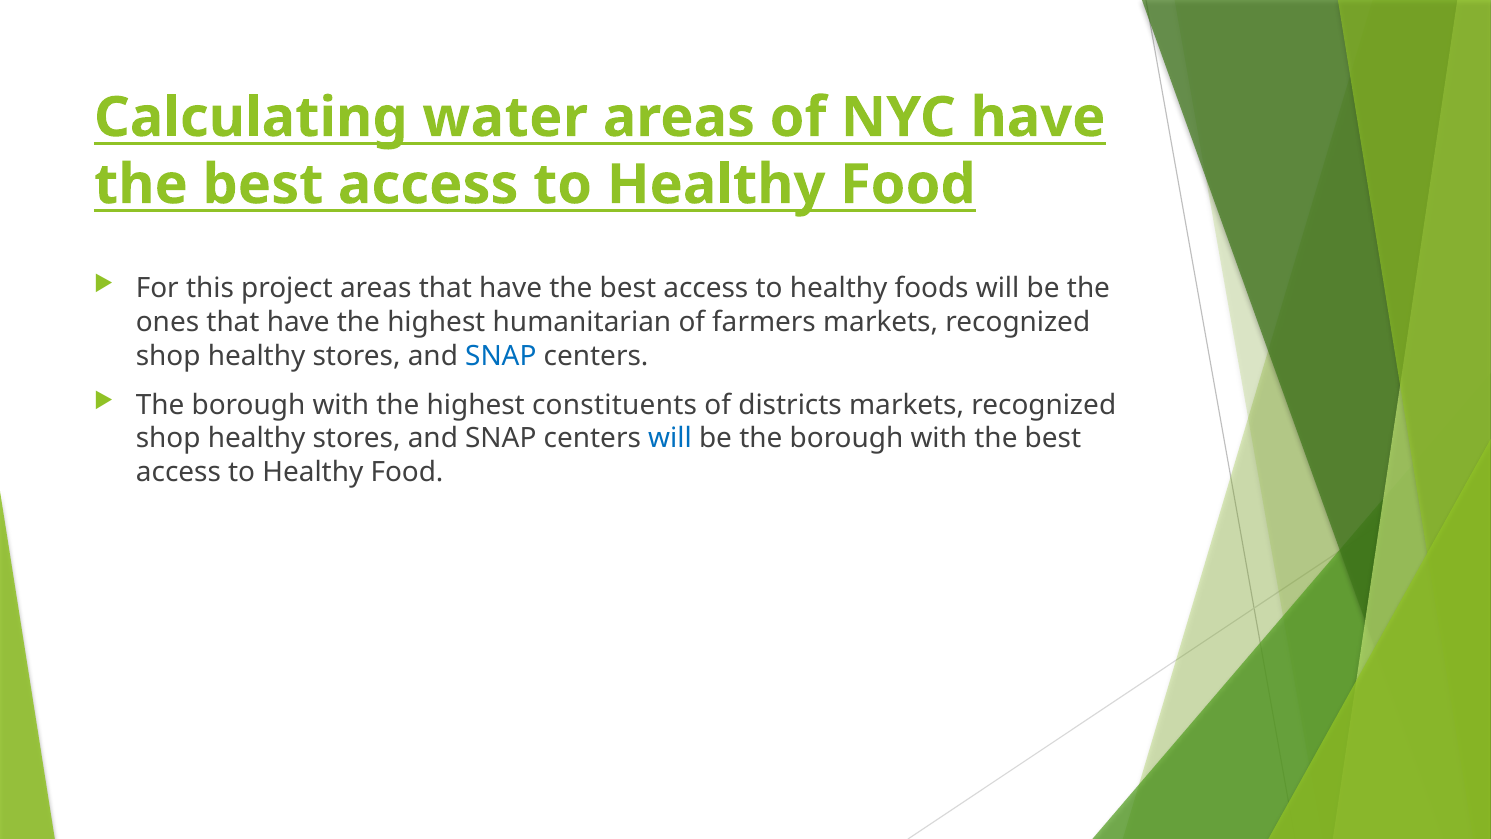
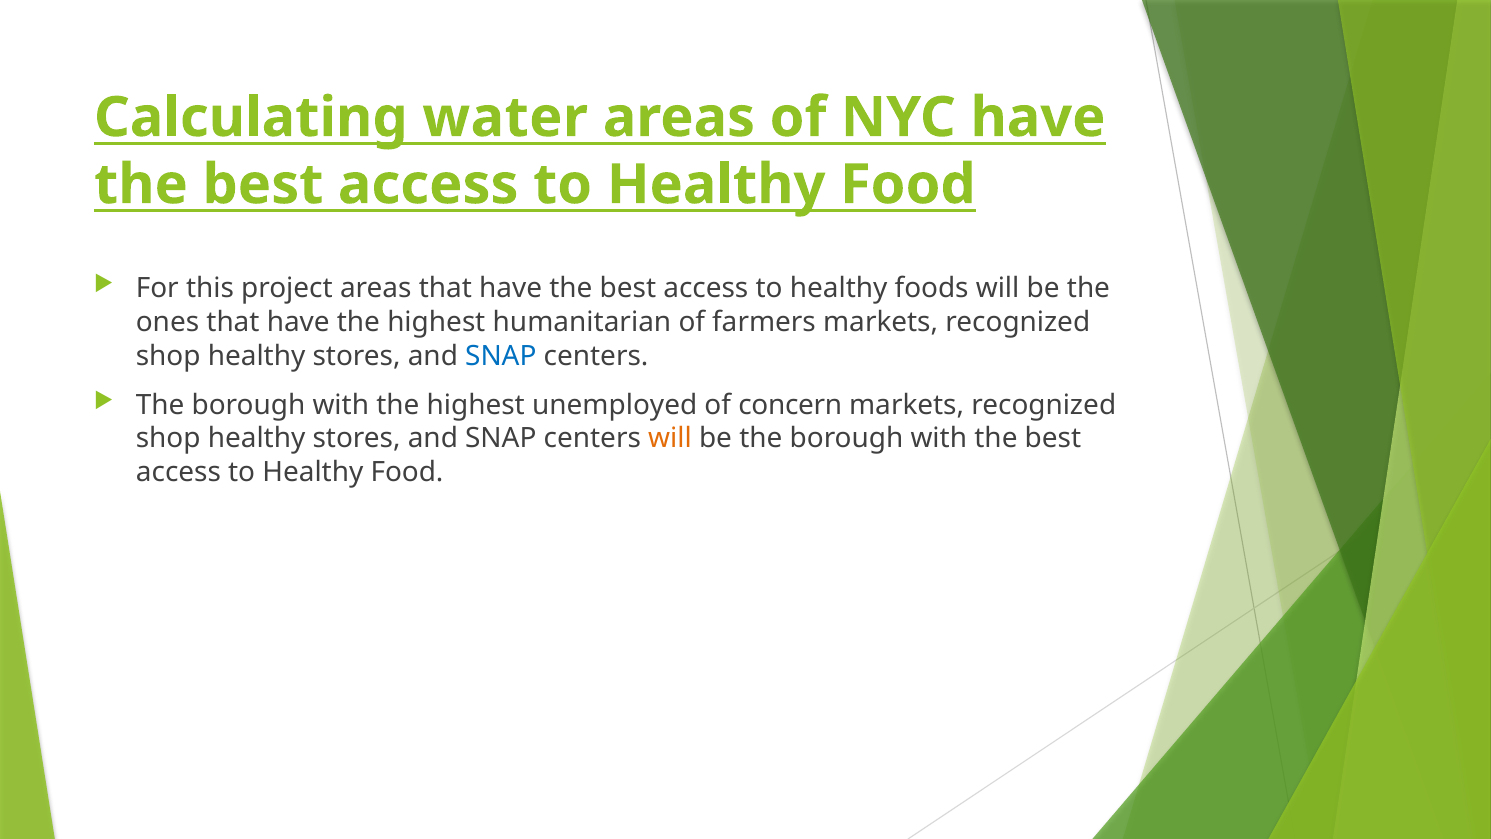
constituents: constituents -> unemployed (615, 405)
districts: districts -> concern (790, 405)
will colour: blue -> orange (670, 438)
